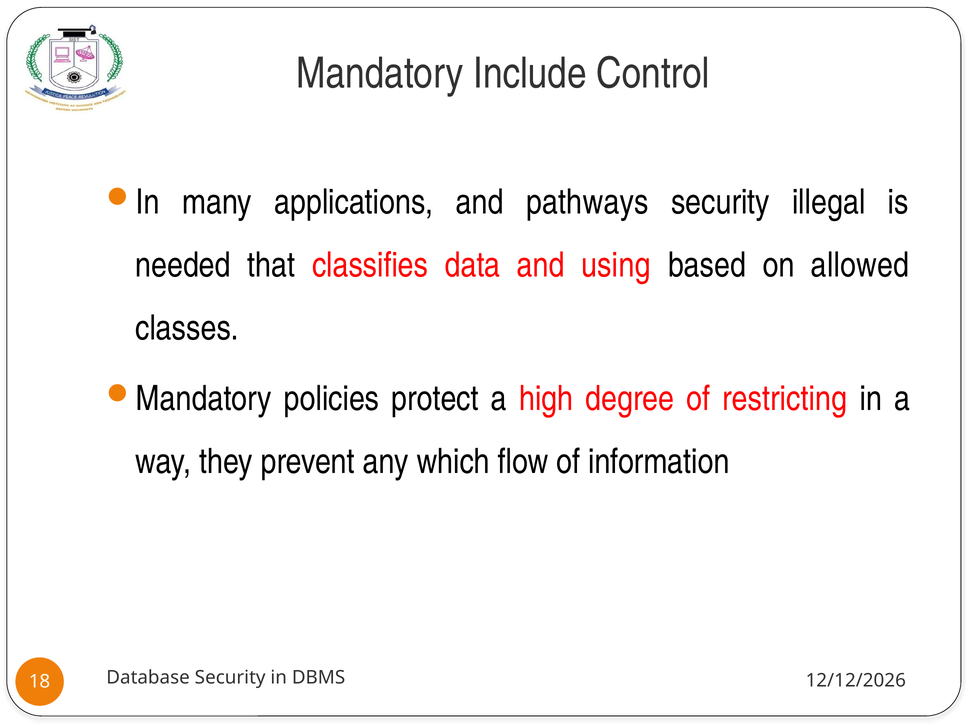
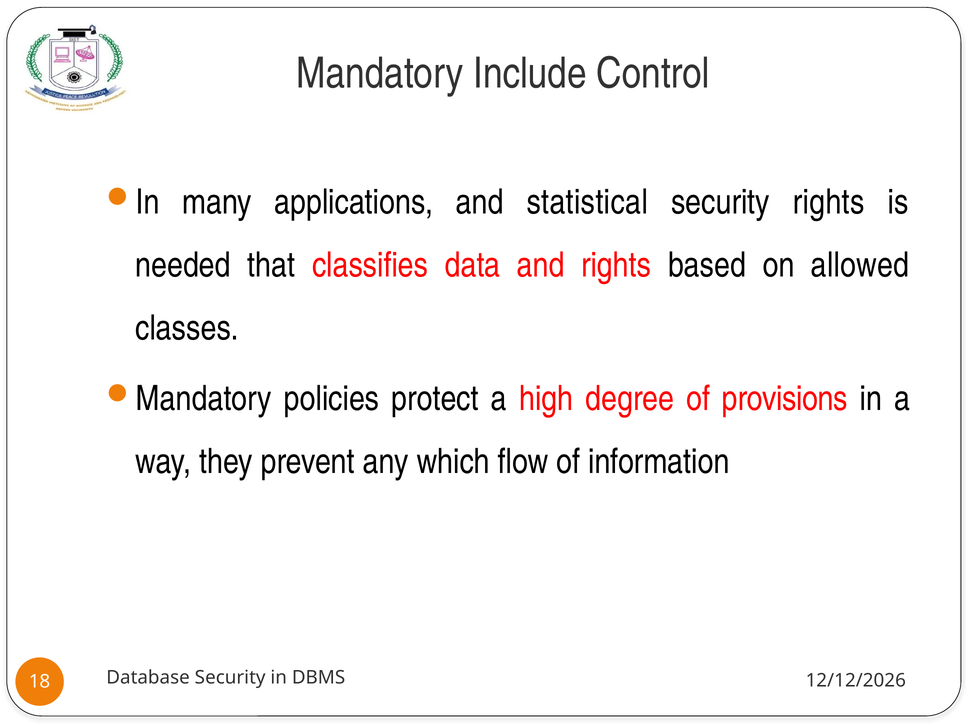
pathways: pathways -> statistical (587, 202)
security illegal: illegal -> rights (829, 202)
and using: using -> rights (616, 265)
restricting: restricting -> provisions (785, 399)
